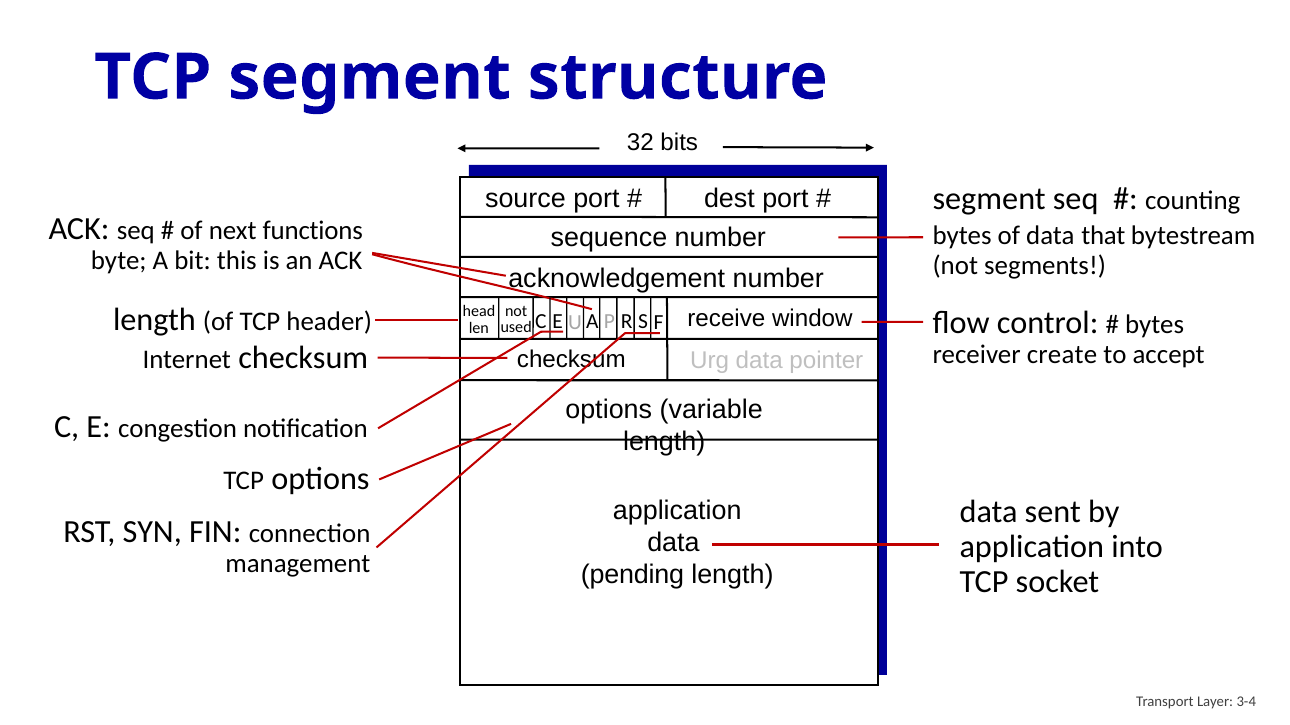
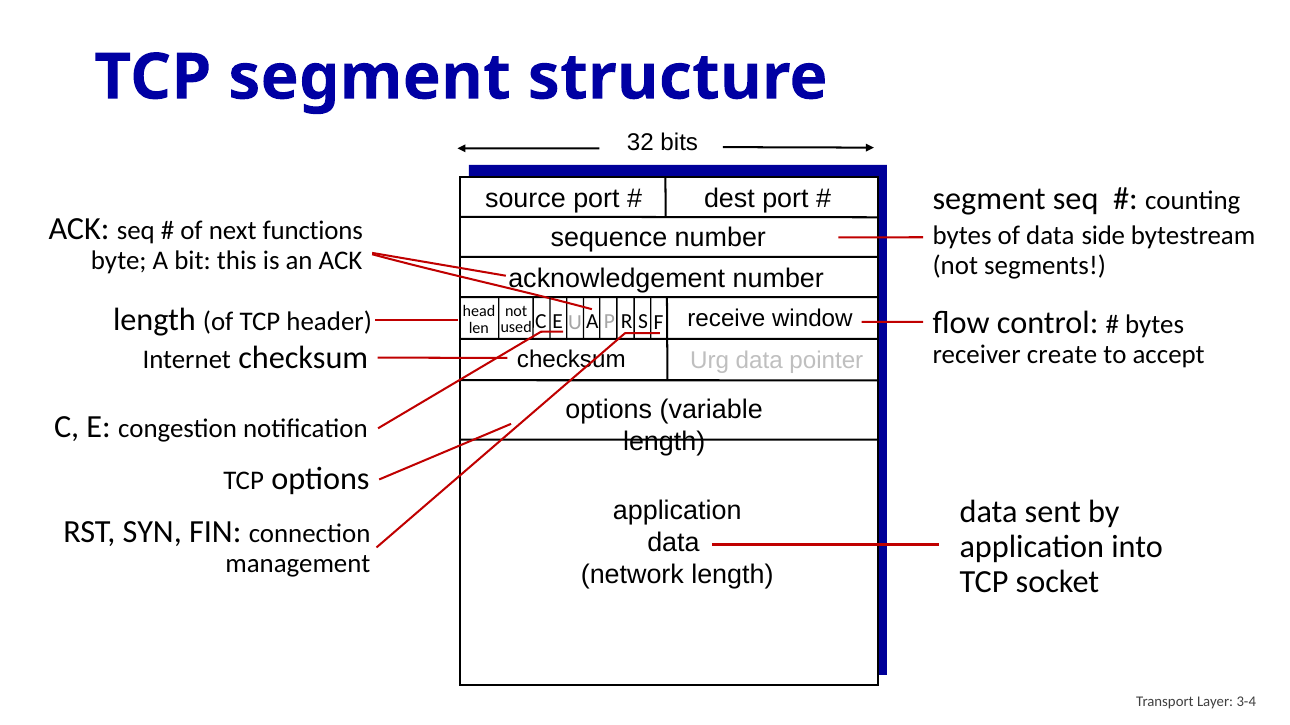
that: that -> side (1103, 236)
pending: pending -> network (632, 576)
